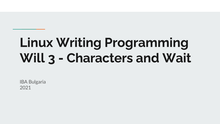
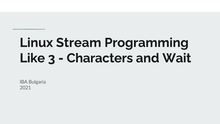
Writing: Writing -> Stream (79, 43)
Will: Will -> Like (32, 58)
